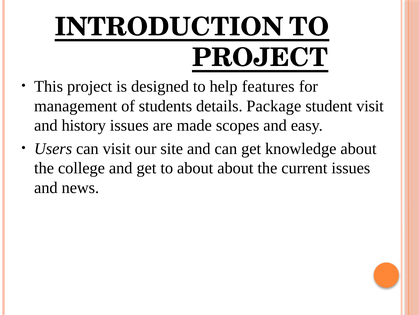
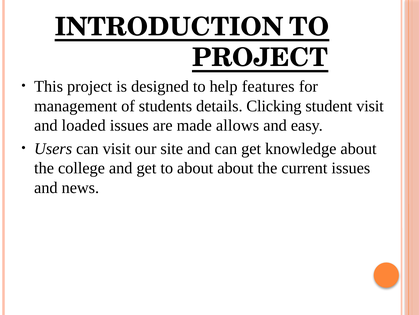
Package: Package -> Clicking (274, 106)
history: history -> loaded (84, 125)
scopes: scopes -> allows (238, 125)
